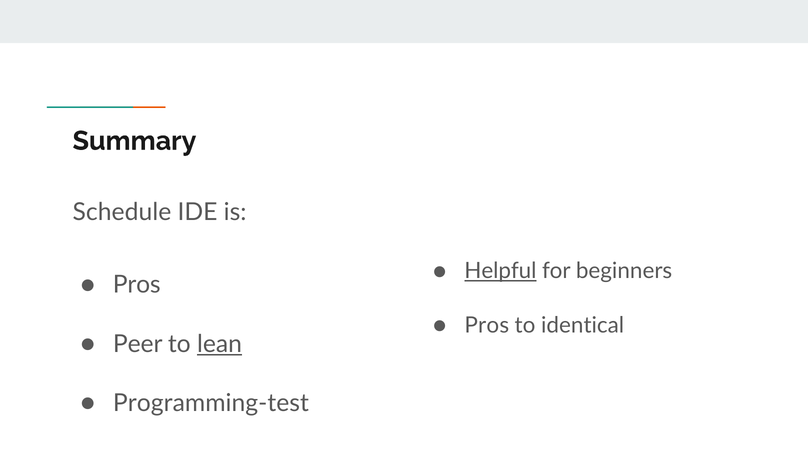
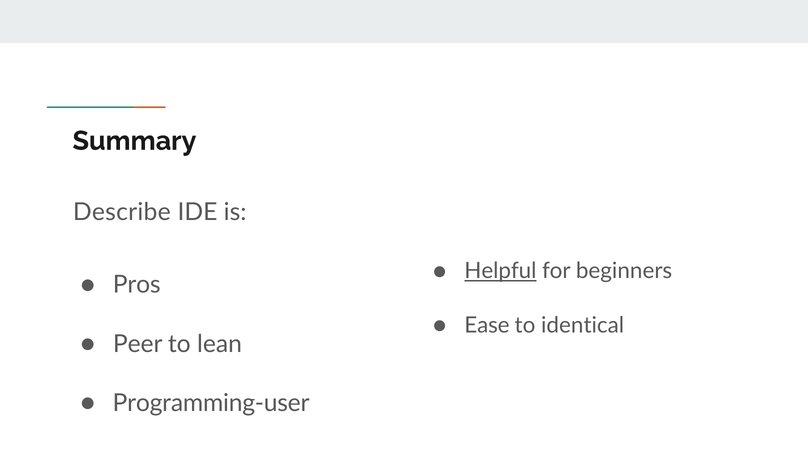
Schedule: Schedule -> Describe (122, 212)
Pros: Pros -> Ease (487, 326)
lean underline: present -> none (219, 344)
Programming-test: Programming-test -> Programming-user (211, 404)
